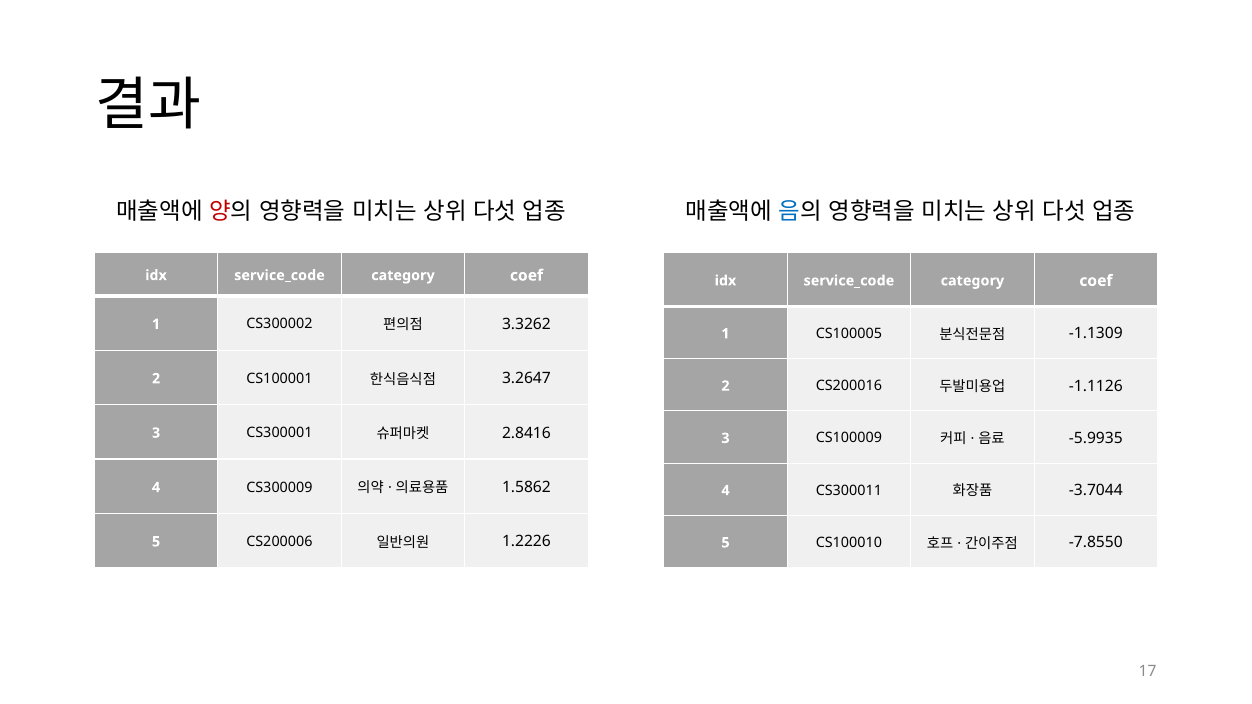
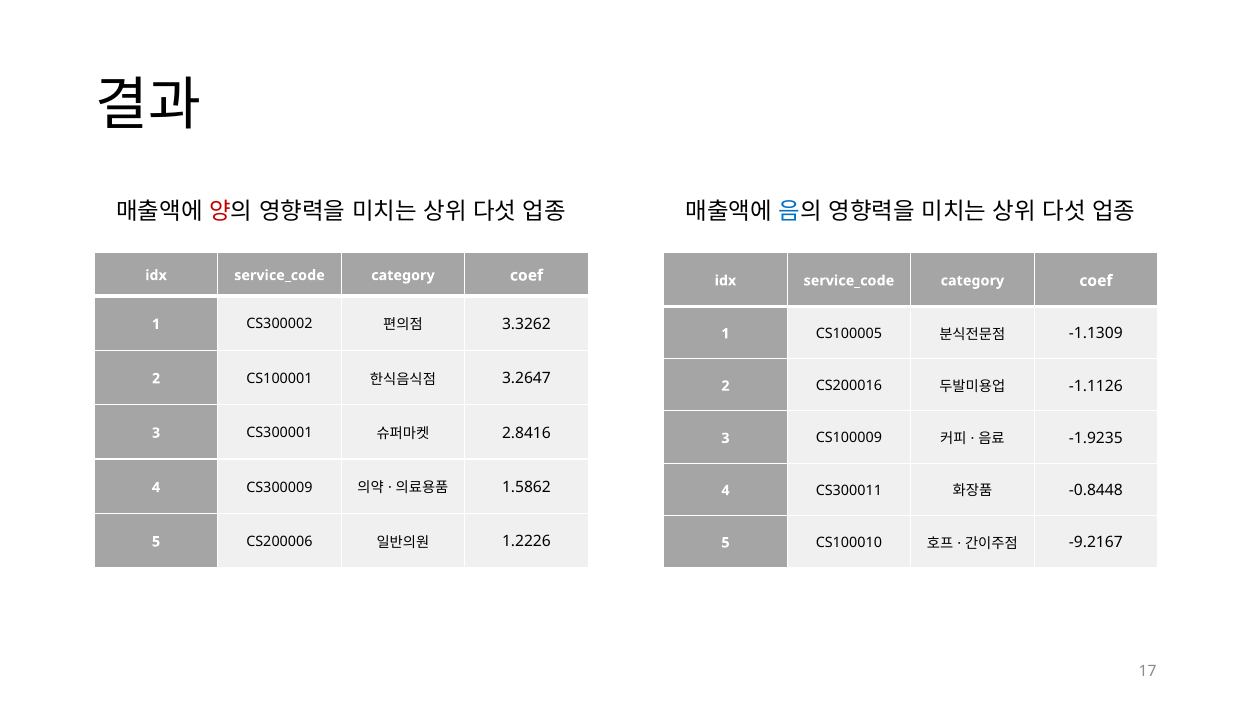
-5.9935: -5.9935 -> -1.9235 (1096, 438)
-3.7044: -3.7044 -> -0.8448 (1096, 491)
-7.8550: -7.8550 -> -9.2167 (1096, 543)
